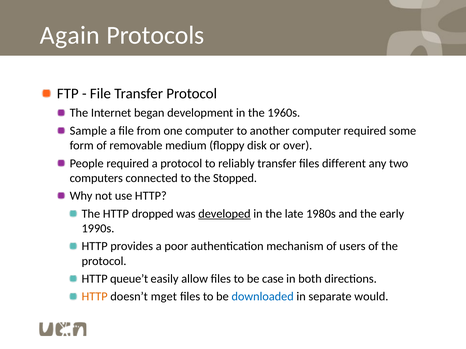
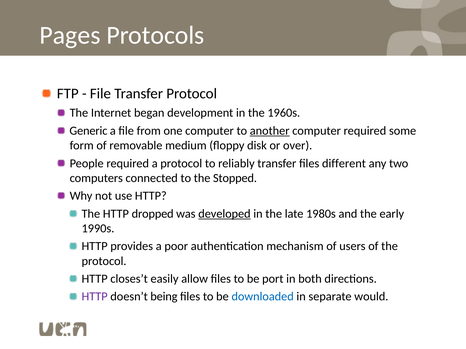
Again: Again -> Pages (70, 35)
Sample: Sample -> Generic (88, 131)
another underline: none -> present (270, 131)
queue’t: queue’t -> closes’t (129, 279)
case: case -> port (273, 279)
HTTP colour: orange -> purple (95, 297)
mget: mget -> being (164, 297)
